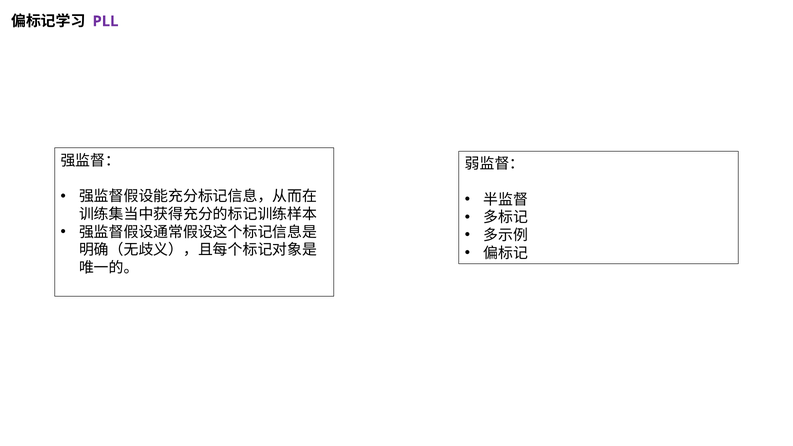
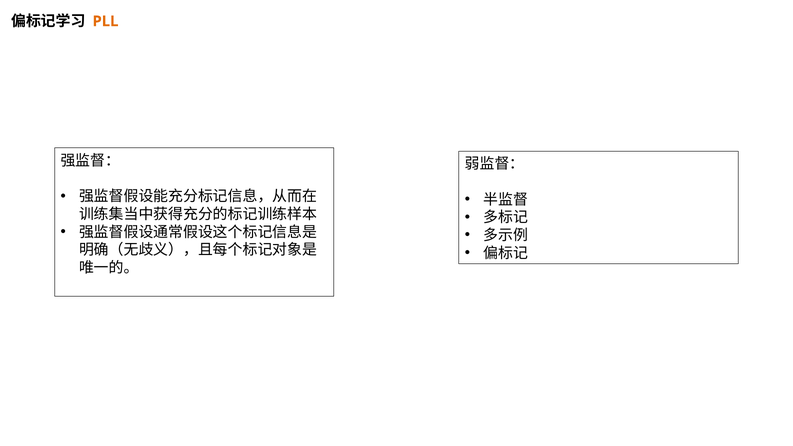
PLL colour: purple -> orange (105, 21)
